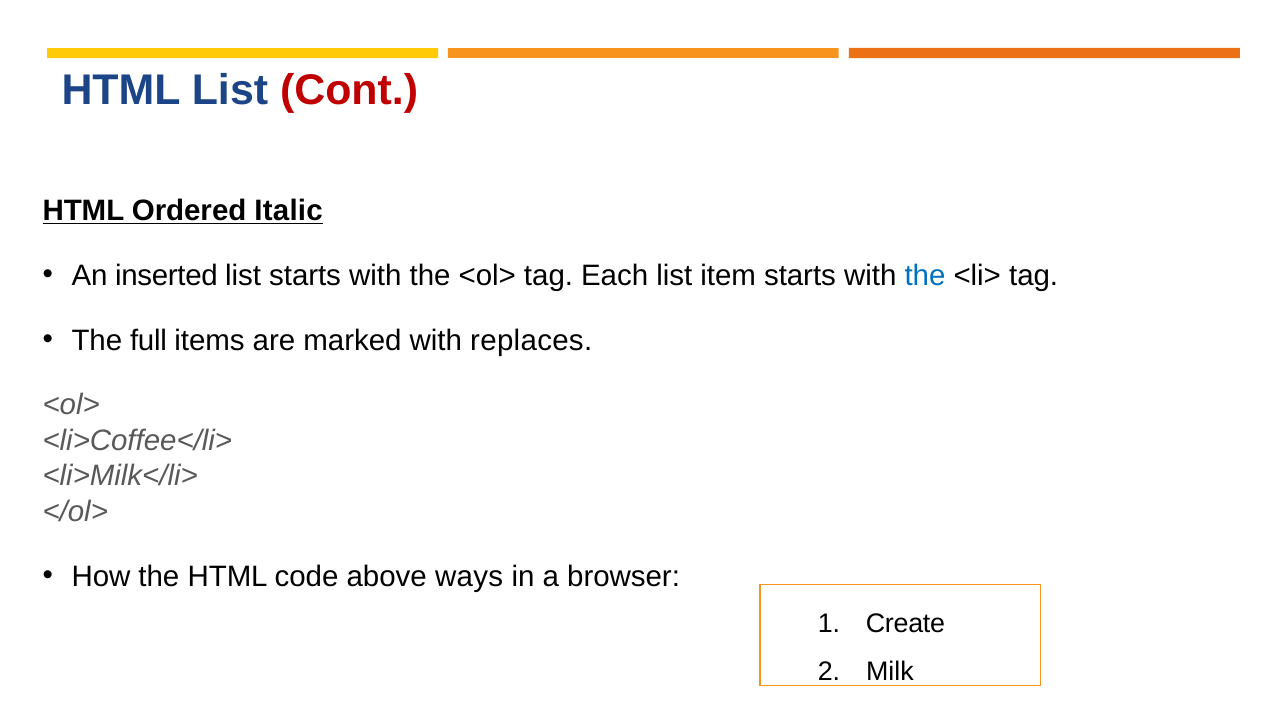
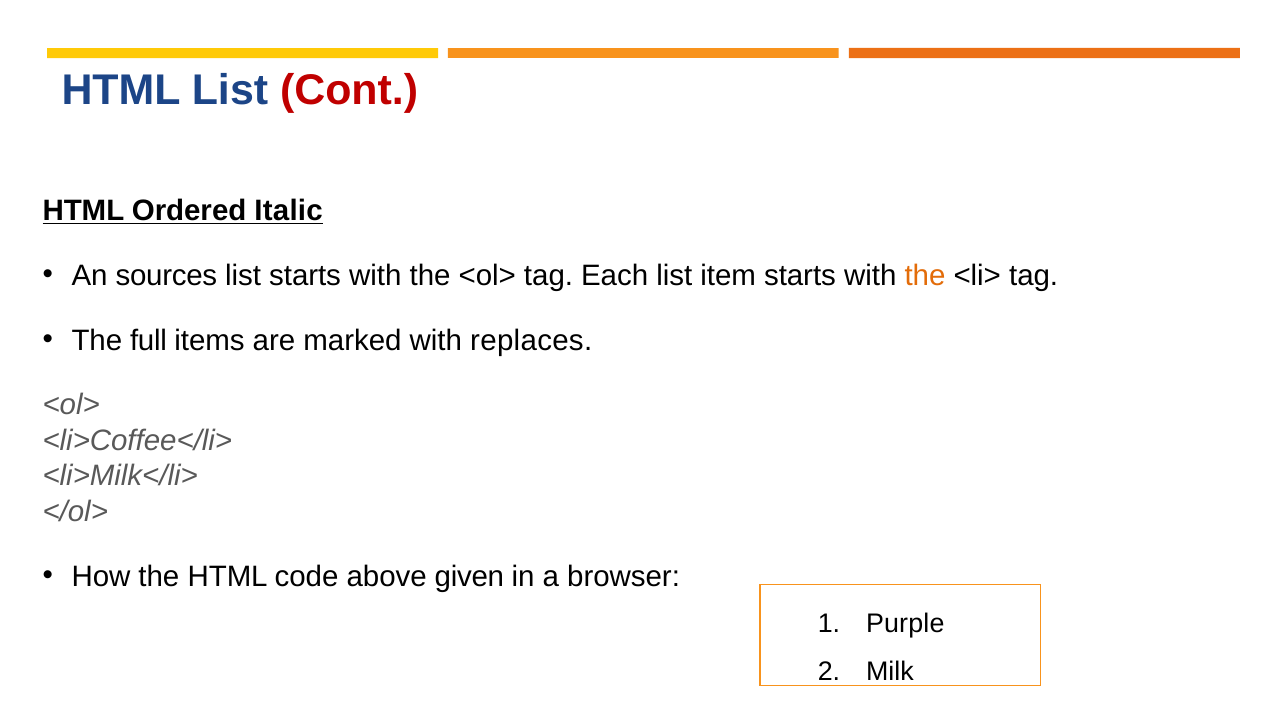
inserted: inserted -> sources (166, 275)
the colour: blue -> orange (925, 275)
ways: ways -> given (469, 576)
Create: Create -> Purple (905, 623)
